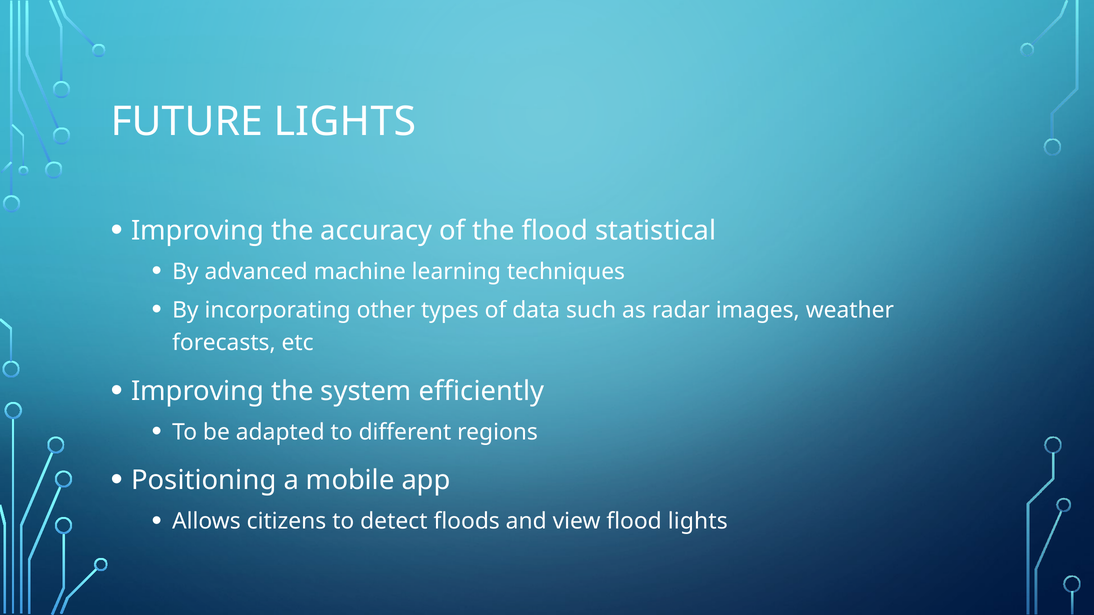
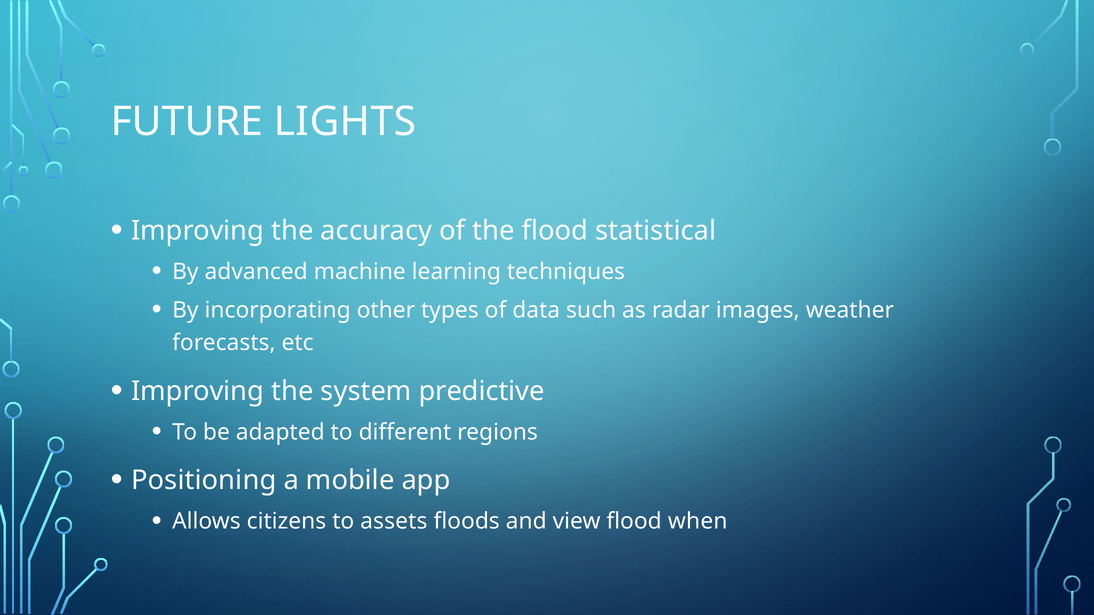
efficiently: efficiently -> predictive (482, 391)
detect: detect -> assets (394, 522)
flood lights: lights -> when (698, 522)
